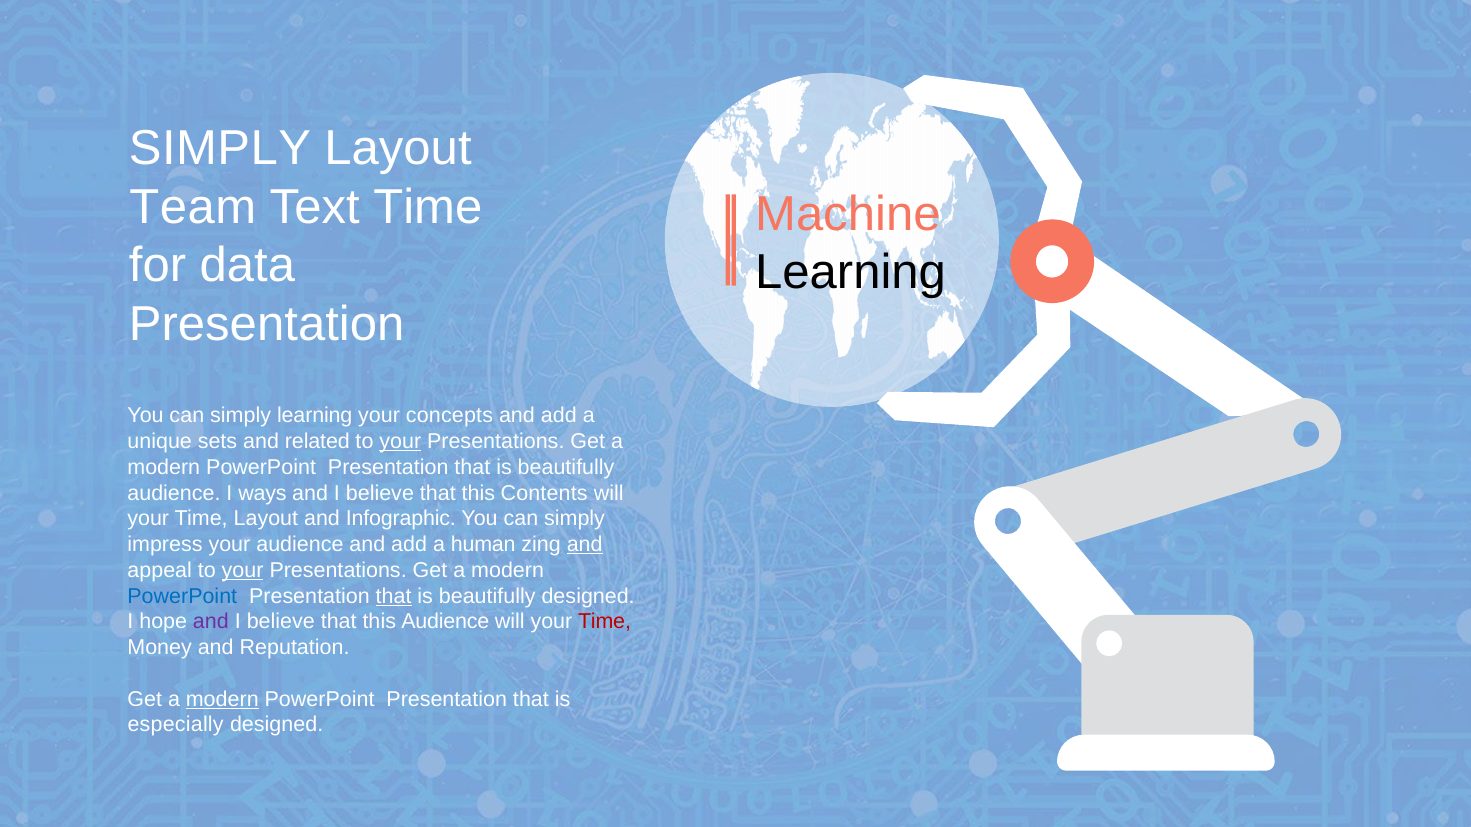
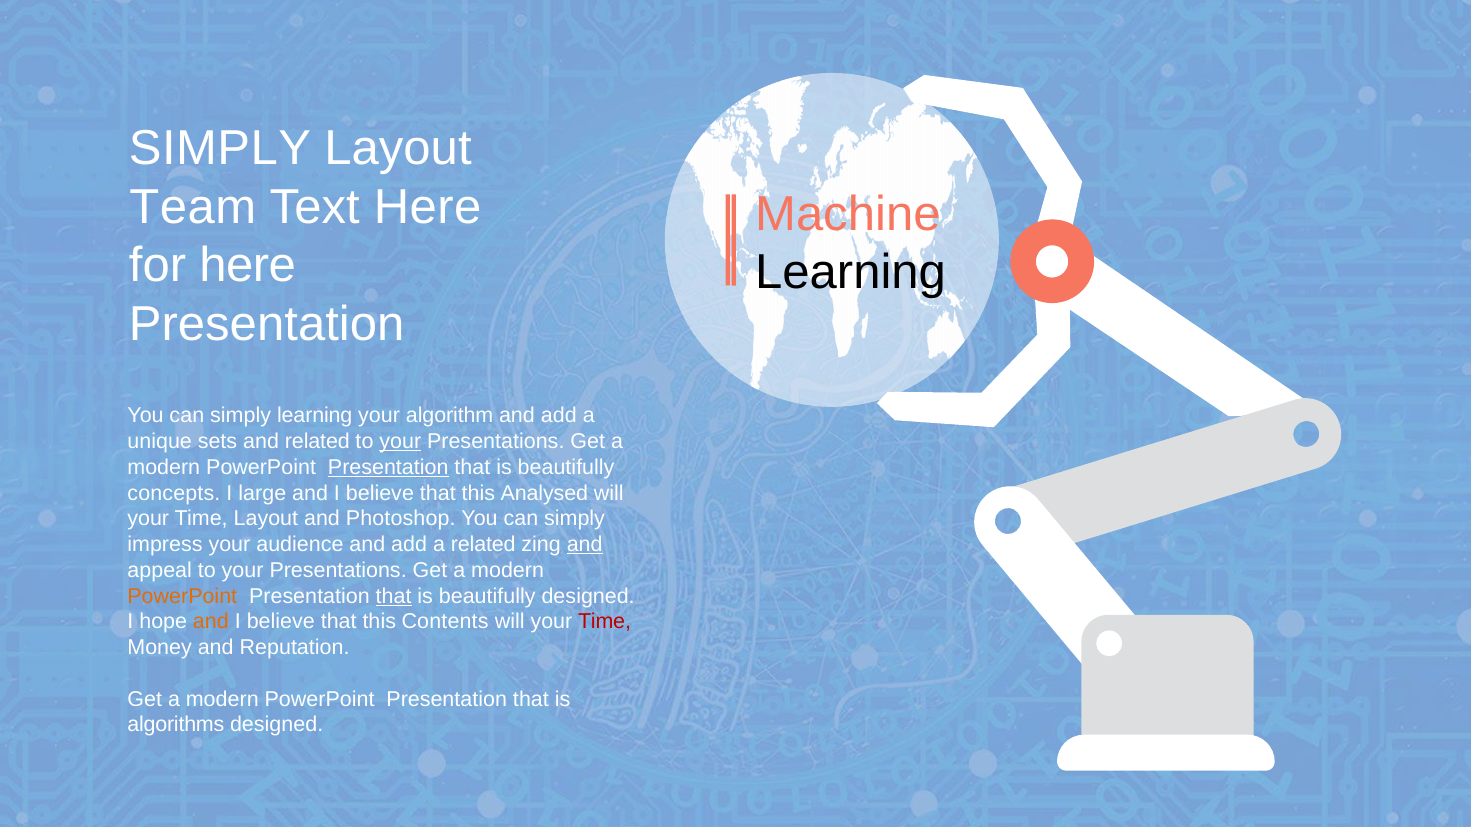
Text Time: Time -> Here (428, 207)
for data: data -> here (248, 266)
concepts: concepts -> algorithm (450, 416)
Presentation underline: none -> present (388, 468)
audience: audience -> concepts (174, 493)
ways: ways -> large (262, 493)
Contents: Contents -> Analysed (544, 493)
Infographic: Infographic -> Photoshop (401, 519)
a human: human -> related (483, 545)
your underline: present -> none (243, 571)
PowerPoint colour: blue -> orange (182, 596)
and colour: purple -> orange (211, 622)
this Audience: Audience -> Contents (445, 622)
modern underline: present -> none (222, 699)
especially: especially -> algorithms (176, 725)
